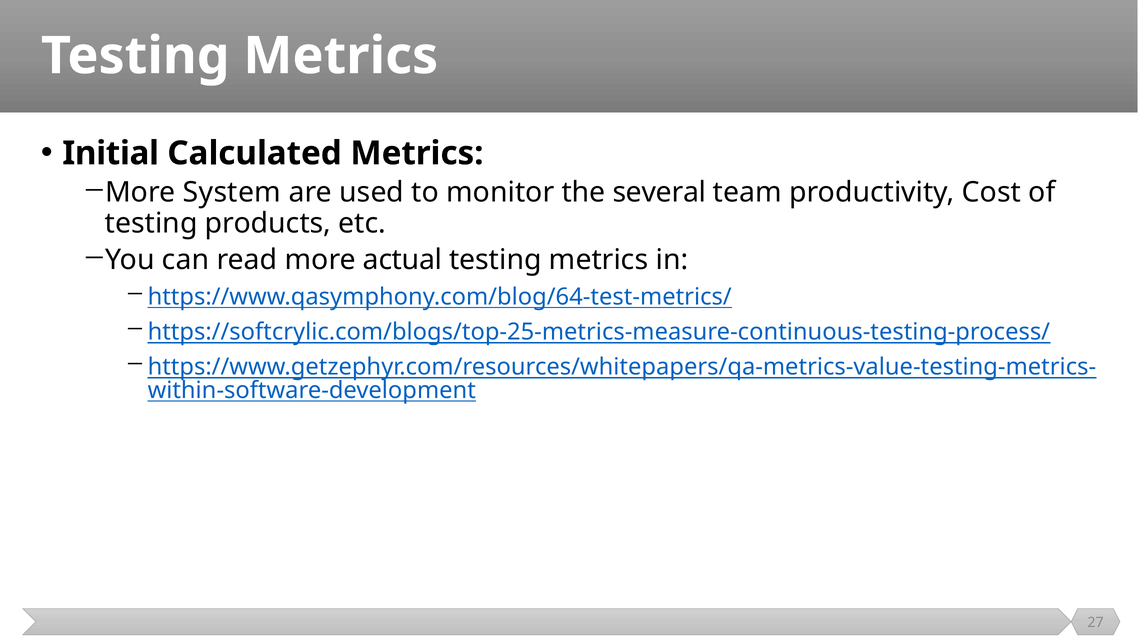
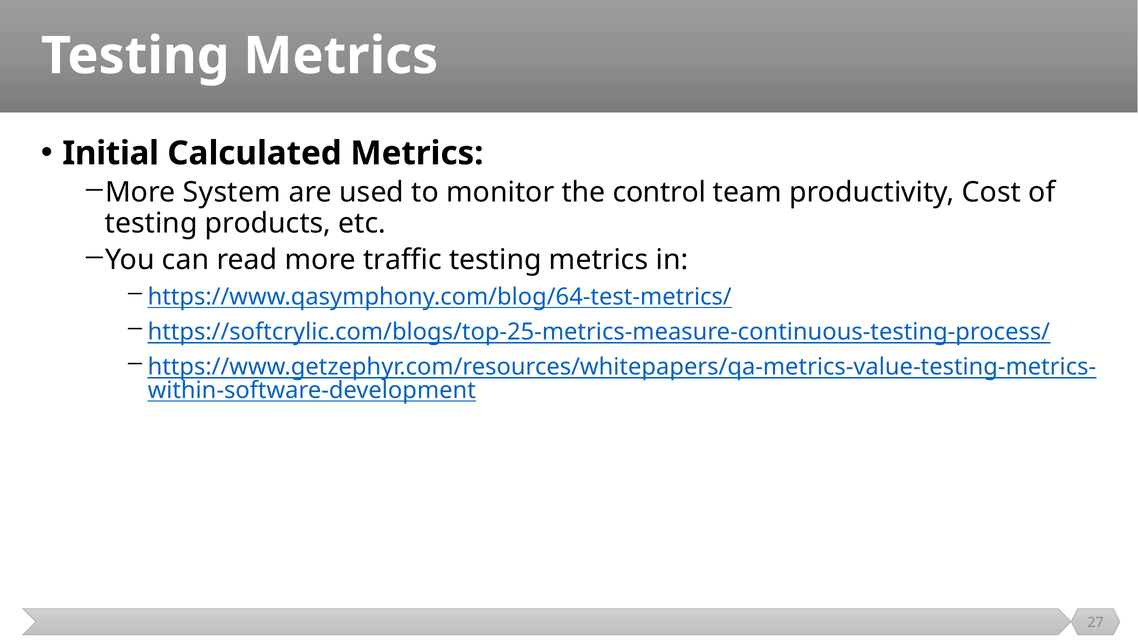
several: several -> control (659, 193)
actual: actual -> traffic (402, 260)
